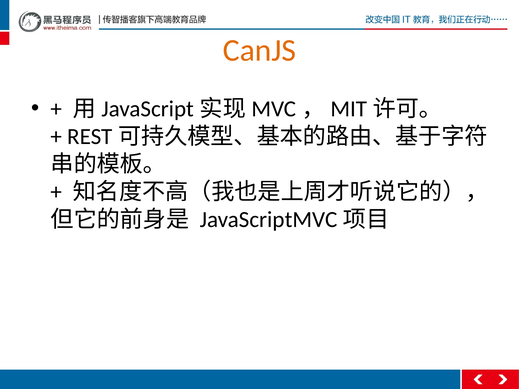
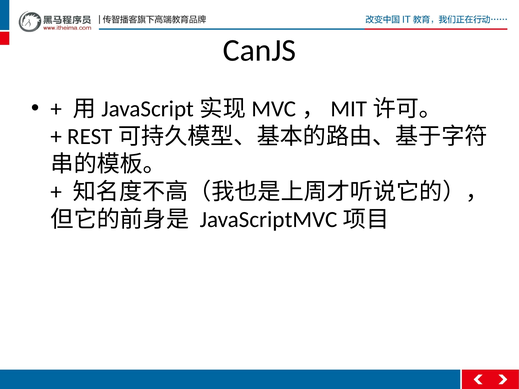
CanJS colour: orange -> black (259, 50)
